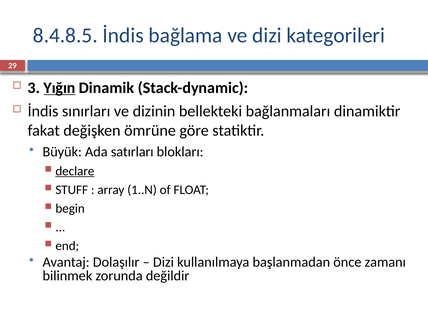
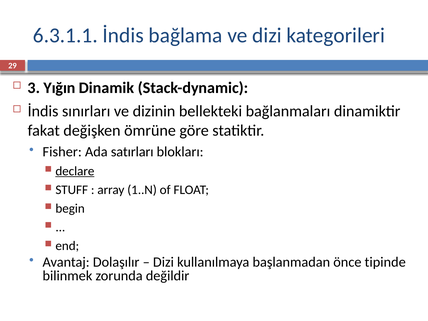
8.4.8.5: 8.4.8.5 -> 6.3.1.1 (65, 35)
Yığın underline: present -> none (60, 88)
Büyük: Büyük -> Fisher (62, 152)
zamanı: zamanı -> tipinde (385, 262)
